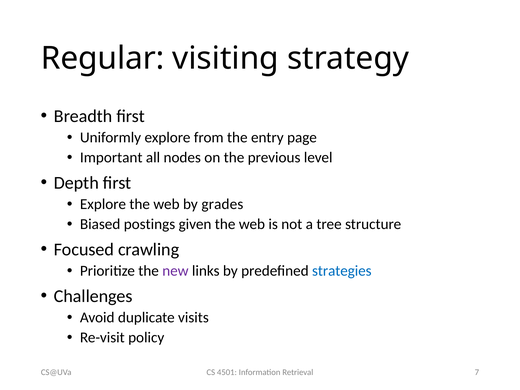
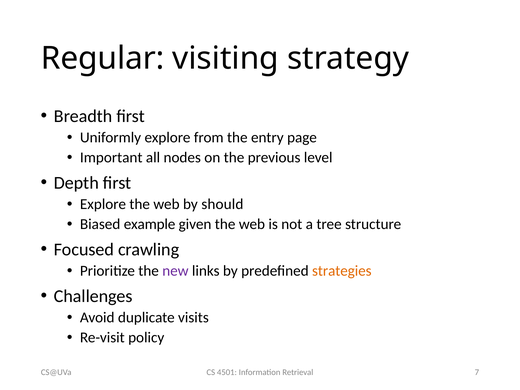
grades: grades -> should (222, 204)
postings: postings -> example (150, 224)
strategies colour: blue -> orange (342, 271)
